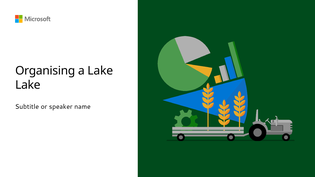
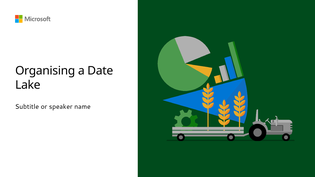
a Lake: Lake -> Date (100, 71)
